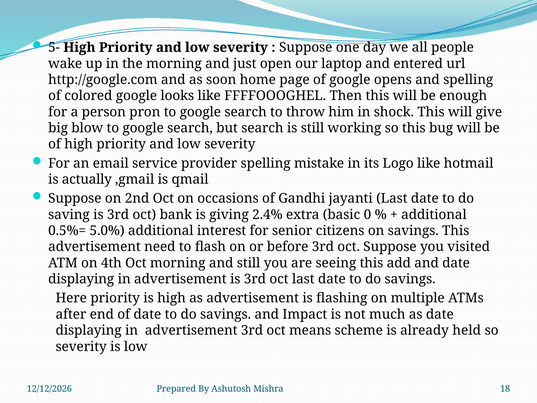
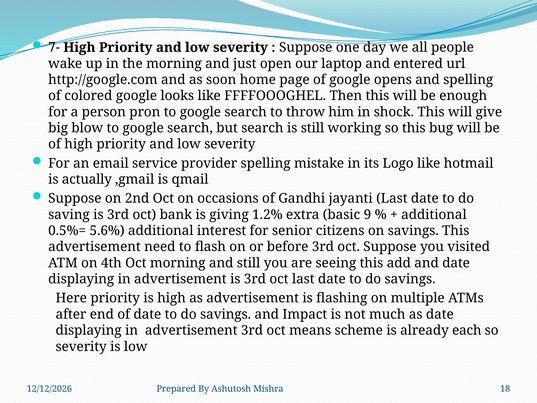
5-: 5- -> 7- (54, 47)
2.4%: 2.4% -> 1.2% (267, 214)
0: 0 -> 9 (367, 214)
5.0%: 5.0% -> 5.6% (107, 231)
held: held -> each (467, 330)
